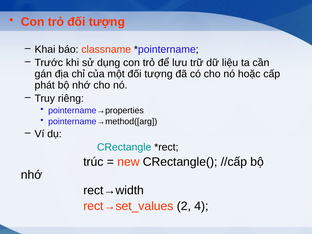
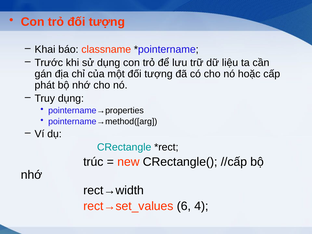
Truy riêng: riêng -> dụng (71, 98)
2: 2 -> 6 (184, 206)
